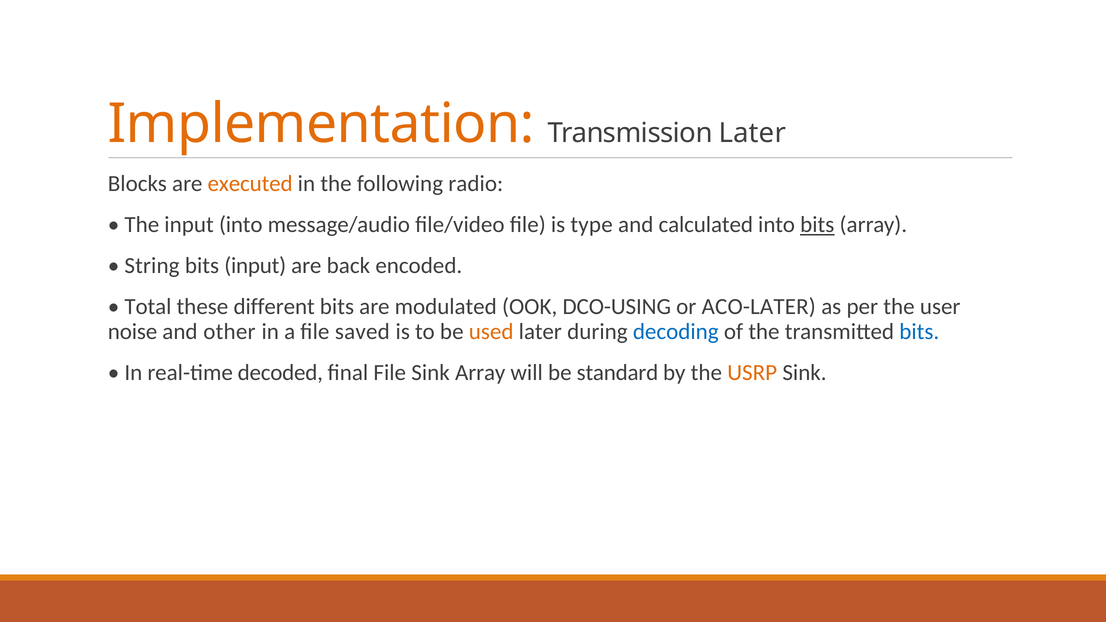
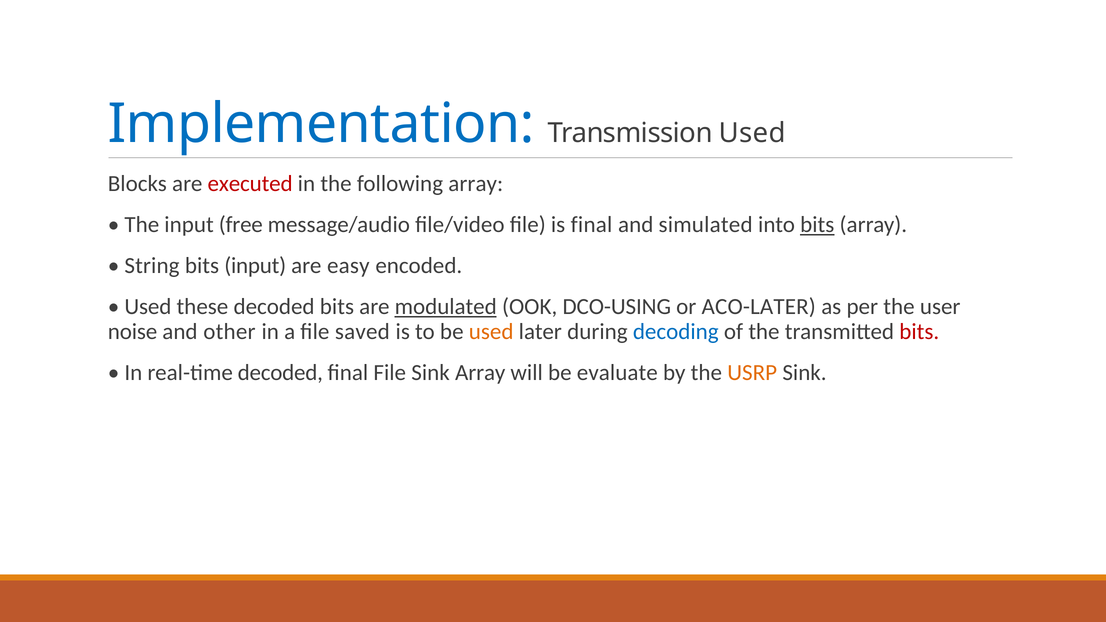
Implementation colour: orange -> blue (321, 124)
Transmission Later: Later -> Used (752, 133)
executed colour: orange -> red (250, 184)
following radio: radio -> array (476, 184)
input into: into -> free (241, 225)
is type: type -> final (592, 225)
calculated: calculated -> simulated (706, 225)
back: back -> easy (348, 266)
Total: Total -> Used (148, 307)
these different: different -> decoded (274, 307)
modulated underline: none -> present (446, 307)
bits colour: blue -> red (919, 332)
standard: standard -> evaluate (617, 373)
